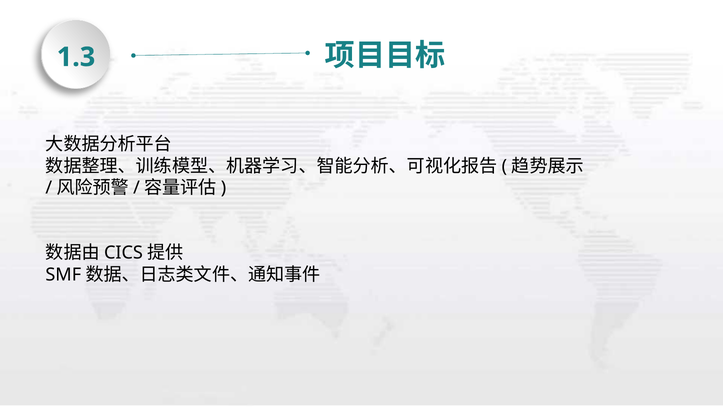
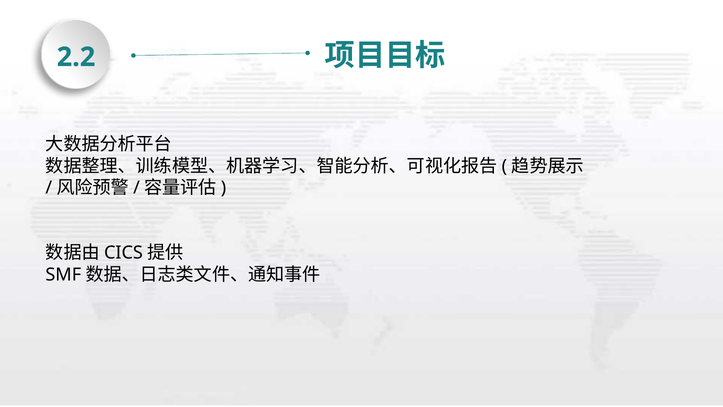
1.3: 1.3 -> 2.2 (76, 57)
